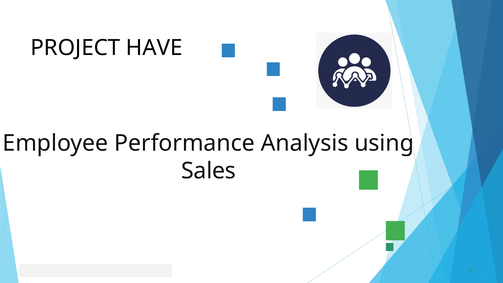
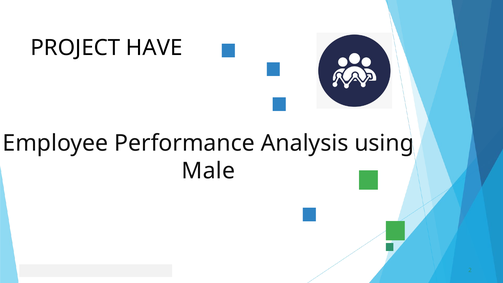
Sales: Sales -> Male (208, 171)
